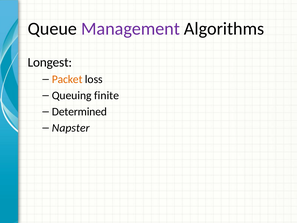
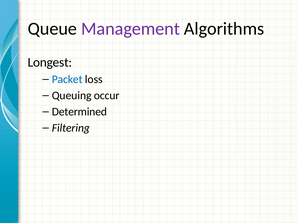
Packet colour: orange -> blue (67, 79)
finite: finite -> occur (107, 95)
Napster: Napster -> Filtering (71, 128)
